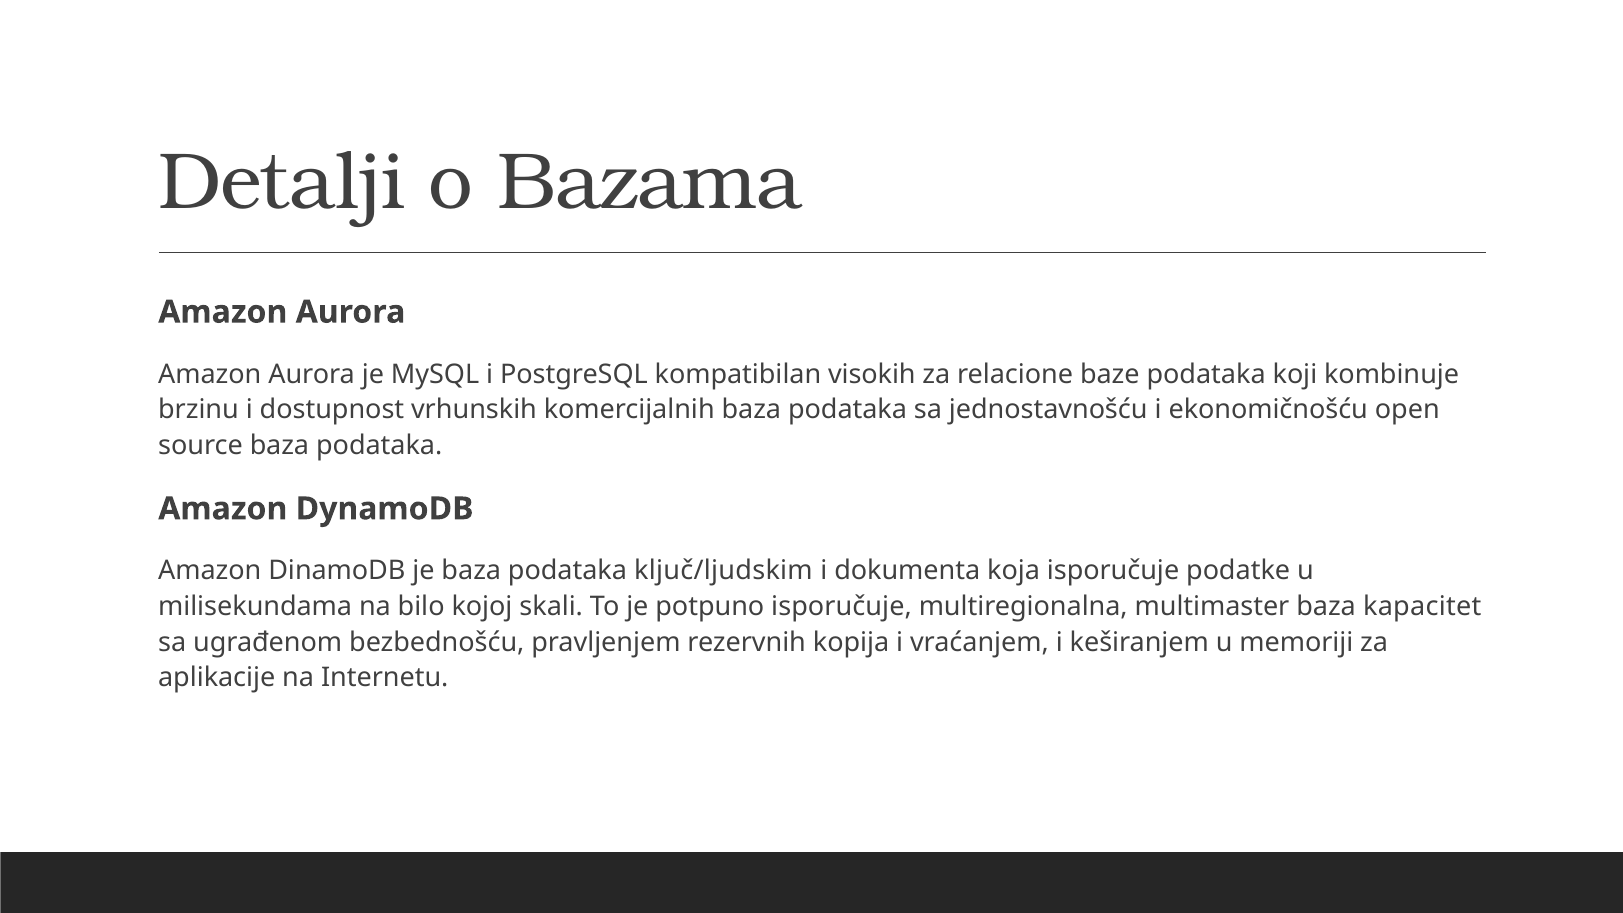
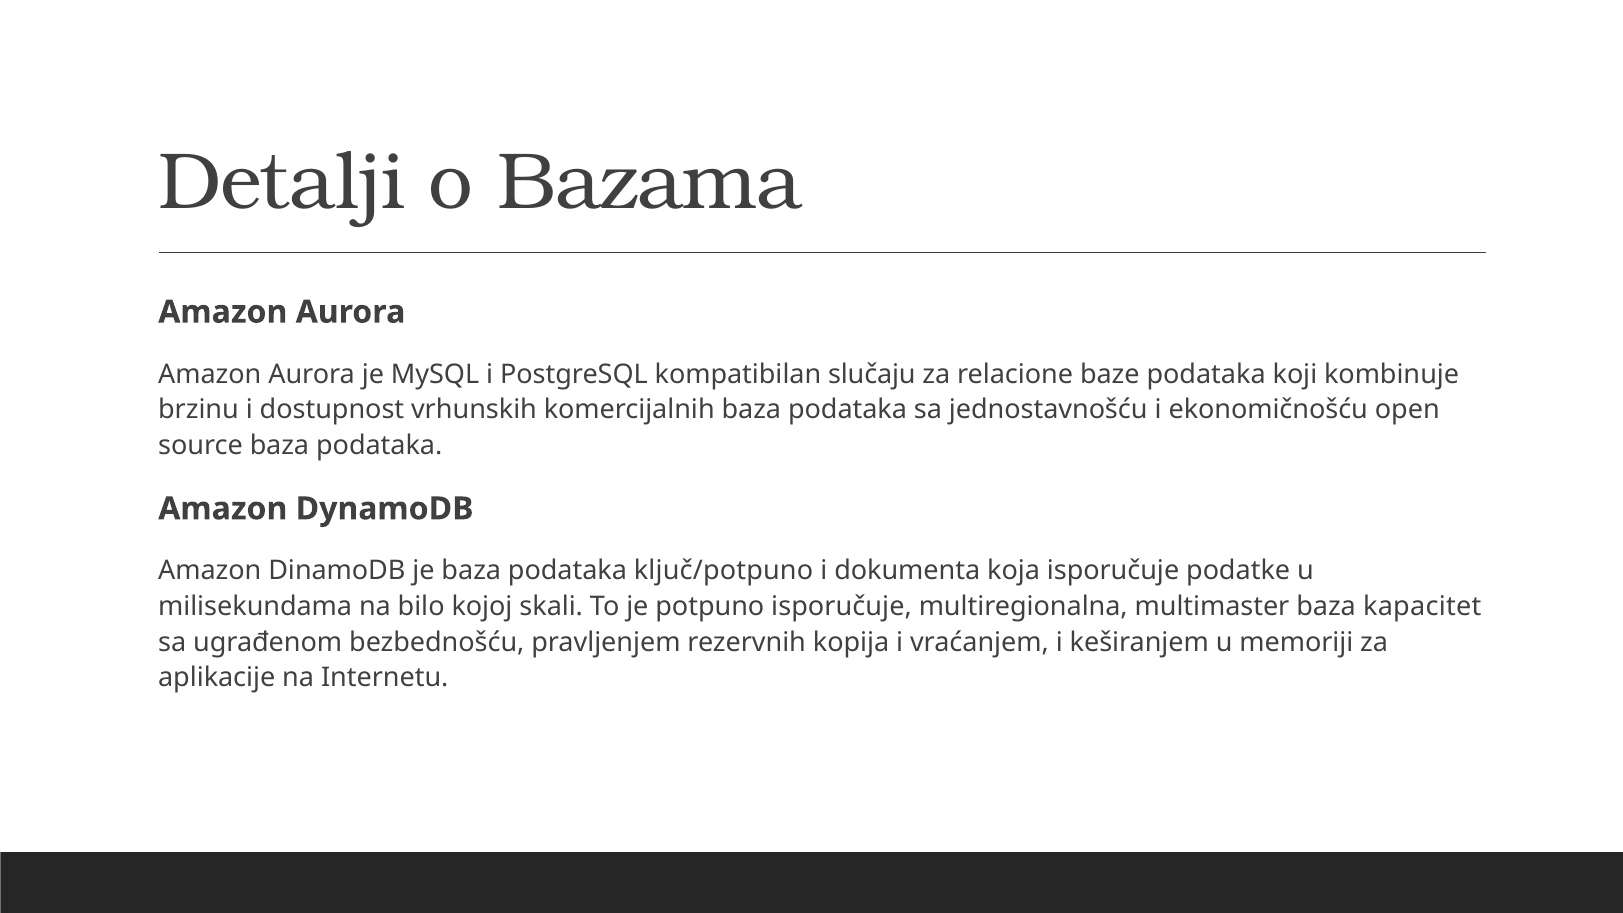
visokih: visokih -> slučaju (872, 374)
ključ/ljudskim: ključ/ljudskim -> ključ/potpuno (724, 571)
